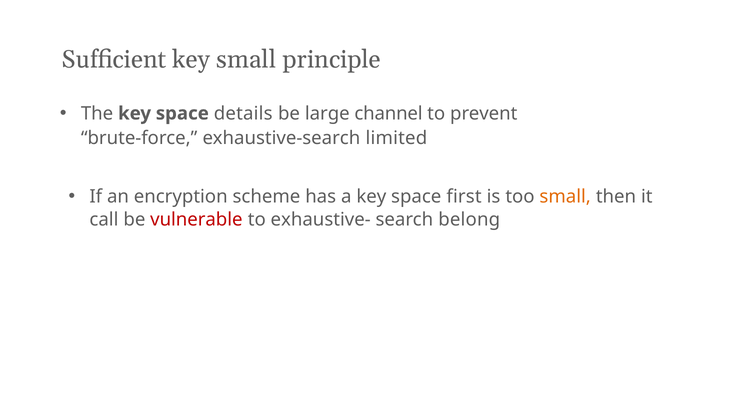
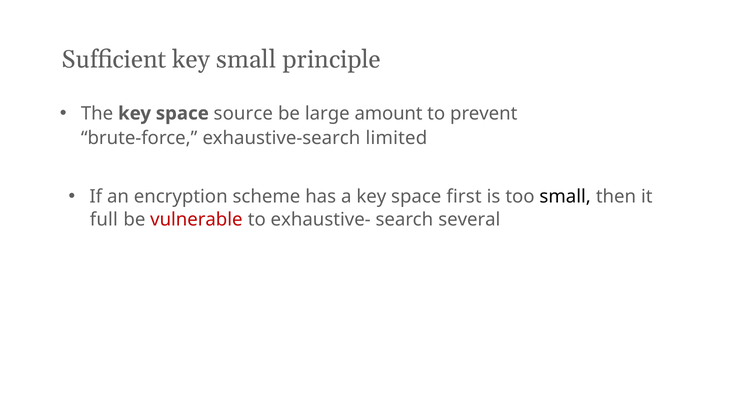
details: details -> source (243, 113)
channel: channel -> amount (389, 113)
small colour: orange -> black (565, 196)
call: call -> full (104, 219)
belong: belong -> several (469, 219)
